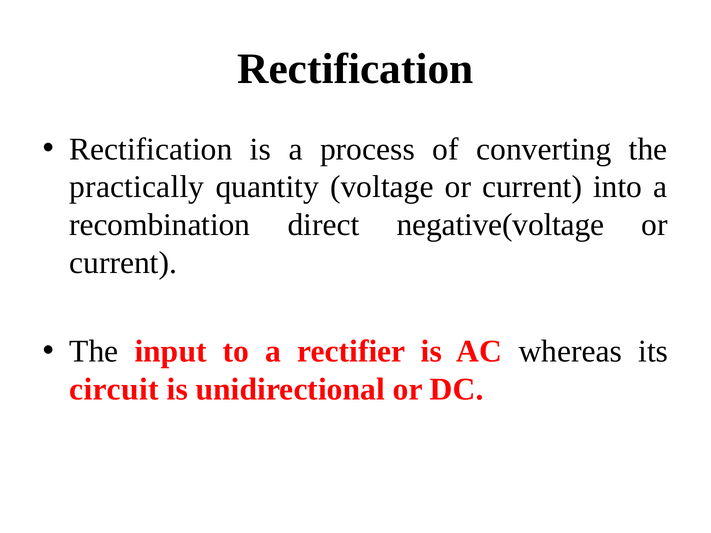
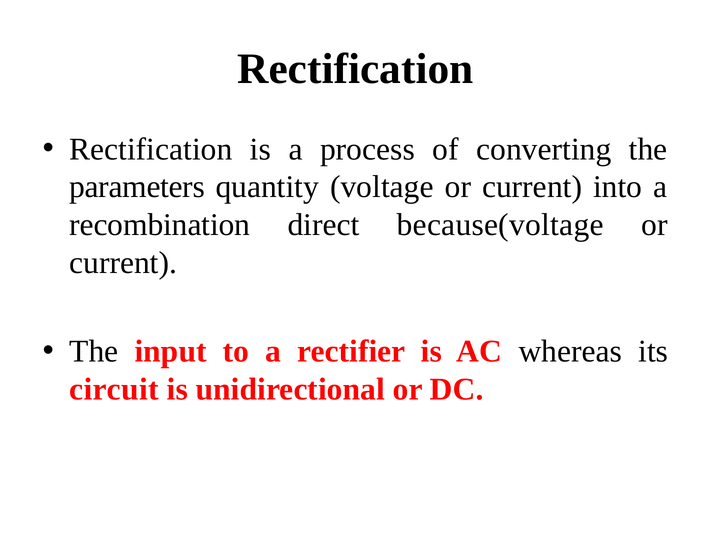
practically: practically -> parameters (137, 187)
negative(voltage: negative(voltage -> because(voltage (500, 225)
